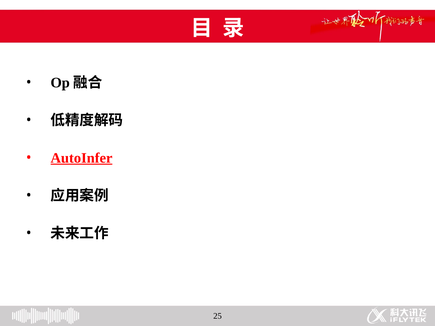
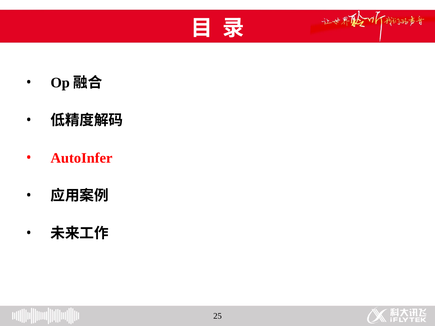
AutoInfer underline: present -> none (81, 158)
